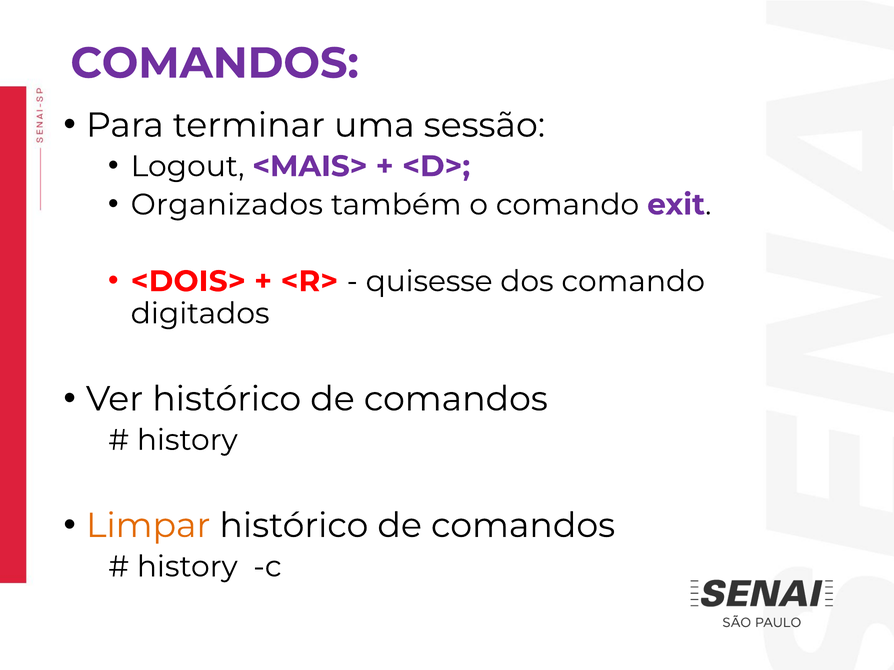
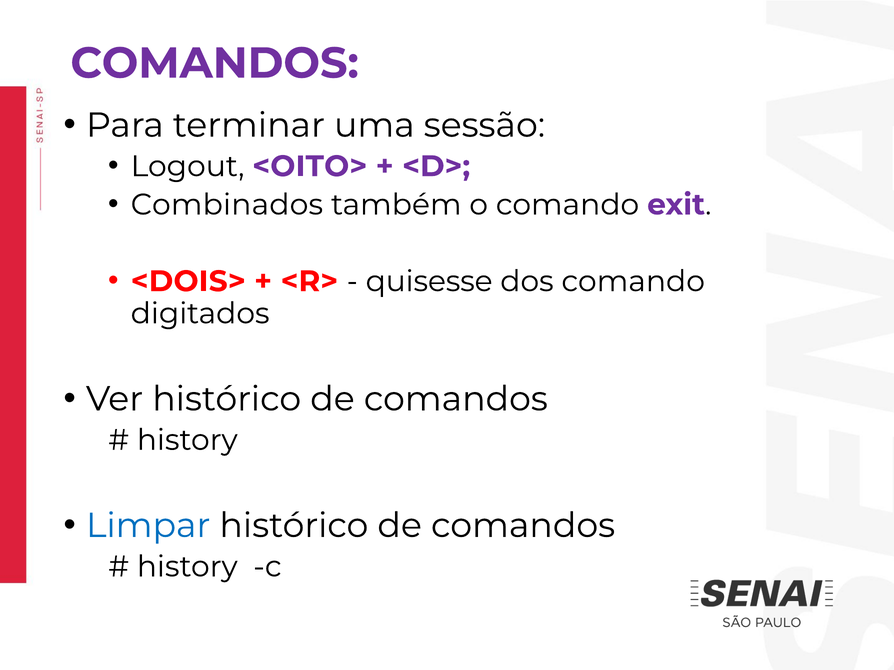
<MAIS>: <MAIS> -> <OITO> (310, 166)
Organizados: Organizados -> Combinados (227, 205)
Limpar colour: orange -> blue (148, 526)
